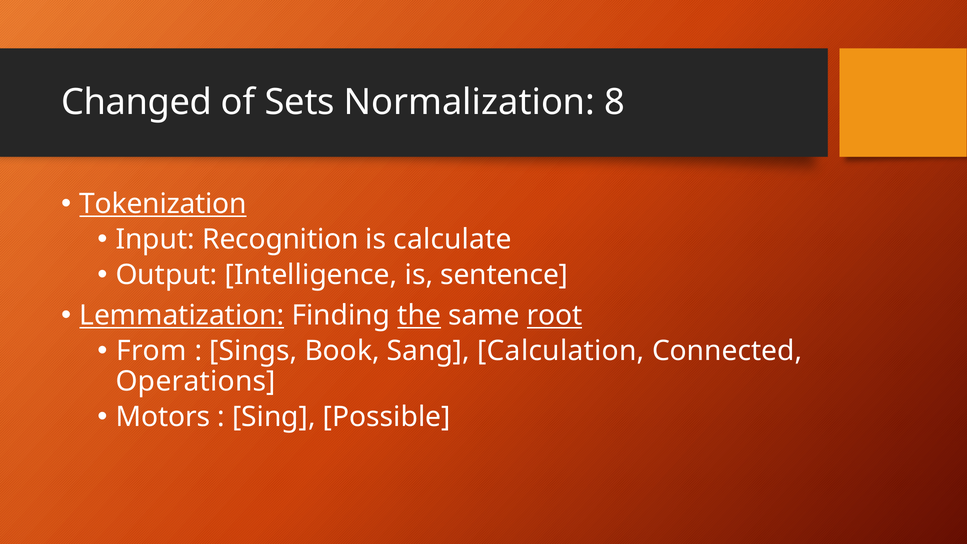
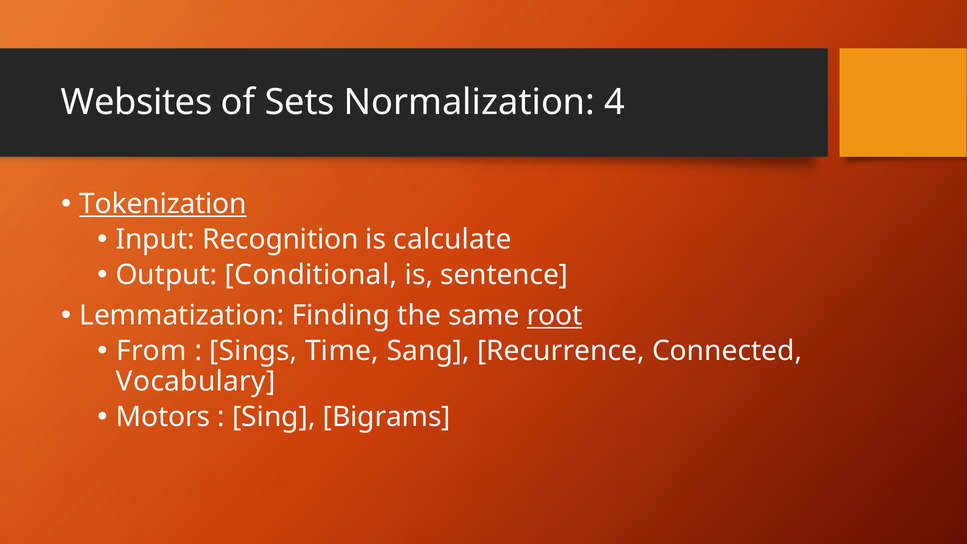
Changed: Changed -> Websites (137, 102)
8: 8 -> 4 (615, 102)
Intelligence: Intelligence -> Conditional (311, 275)
Lemmatization underline: present -> none (182, 316)
the underline: present -> none (419, 316)
Book: Book -> Time (342, 351)
Calculation: Calculation -> Recurrence (561, 351)
Operations: Operations -> Vocabulary (196, 382)
Possible: Possible -> Bigrams (387, 417)
